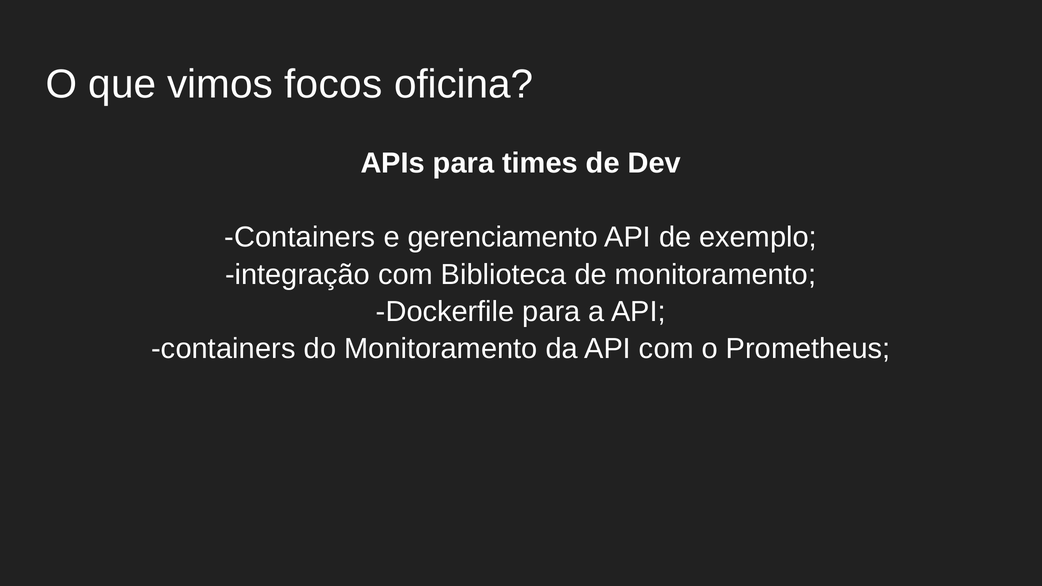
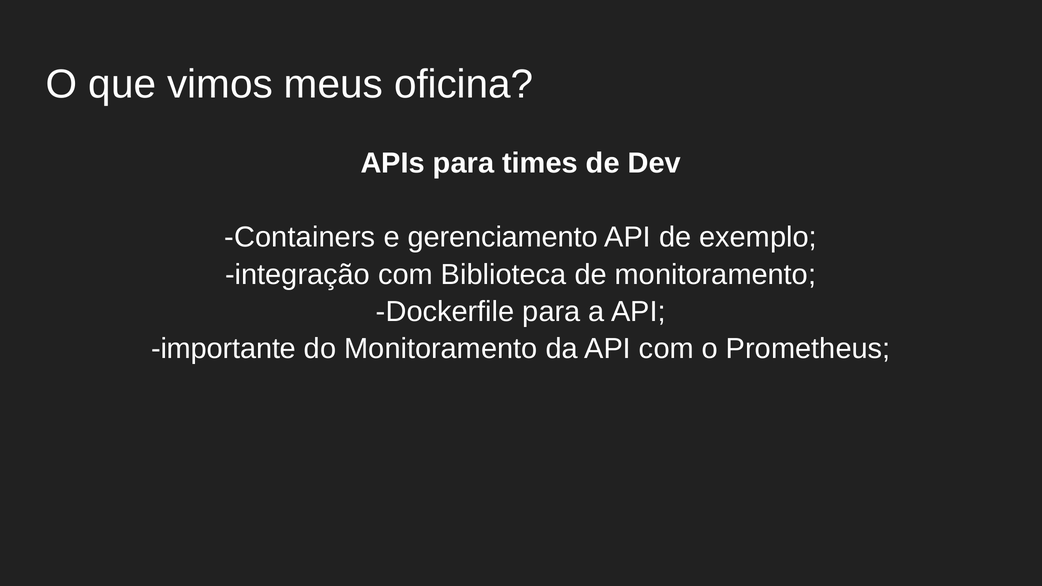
focos: focos -> meus (334, 84)
containers: containers -> importante (224, 349)
